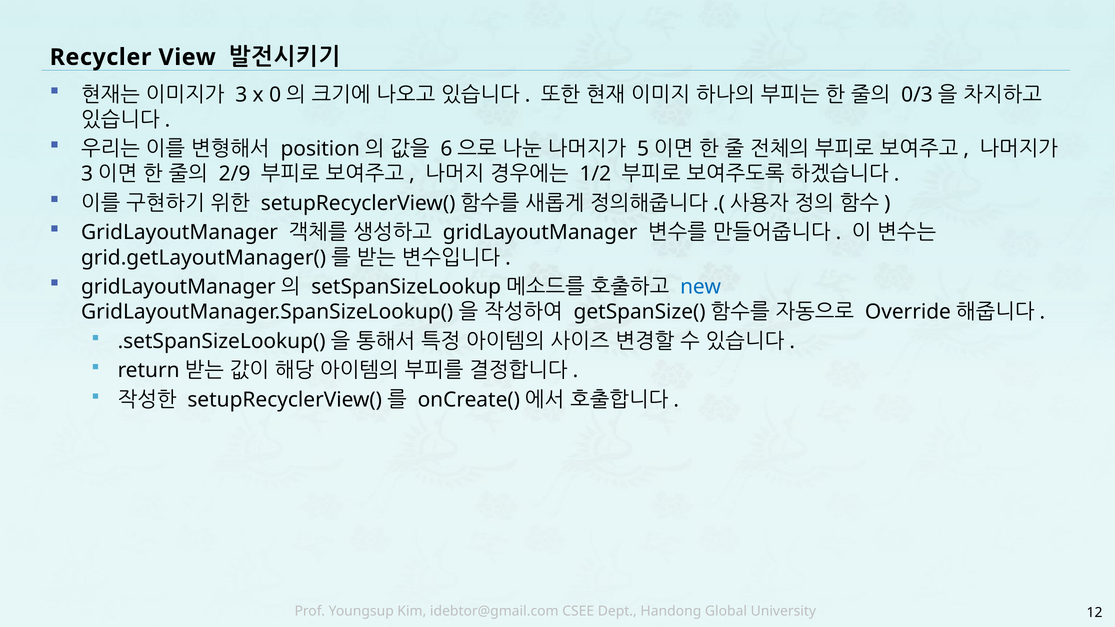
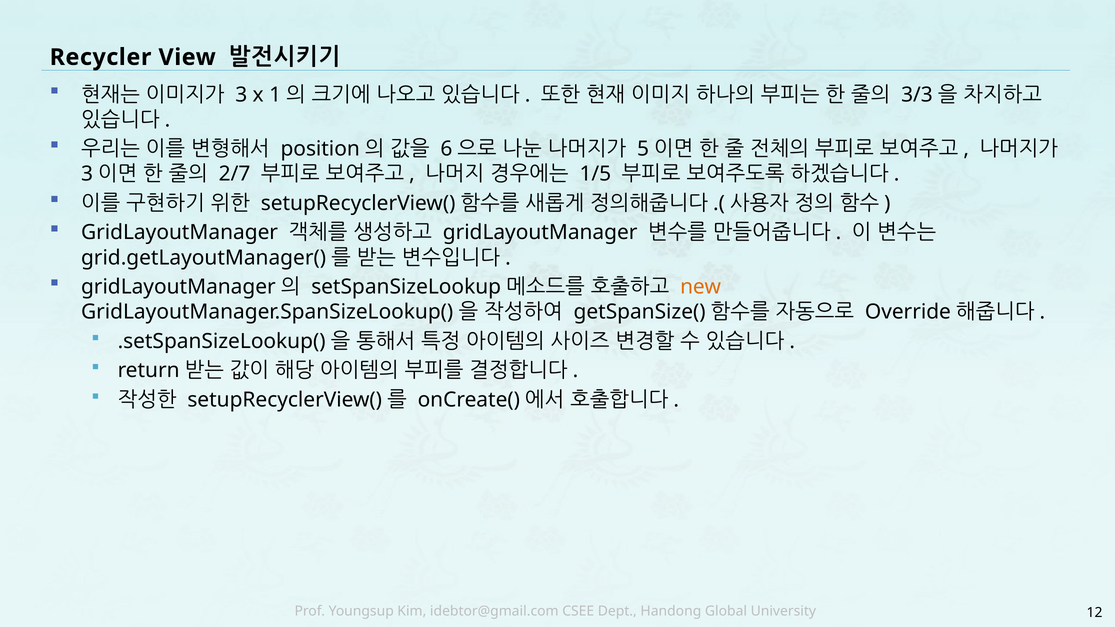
0: 0 -> 1 (275, 95)
0/3: 0/3 -> 3/3 (917, 95)
2/9: 2/9 -> 2/7 (235, 174)
1/2: 1/2 -> 1/5 (595, 174)
new colour: blue -> orange (701, 287)
